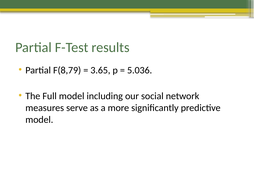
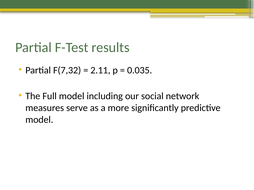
F(8,79: F(8,79 -> F(7,32 (67, 70)
3.65: 3.65 -> 2.11 (100, 70)
5.036: 5.036 -> 0.035 (140, 70)
